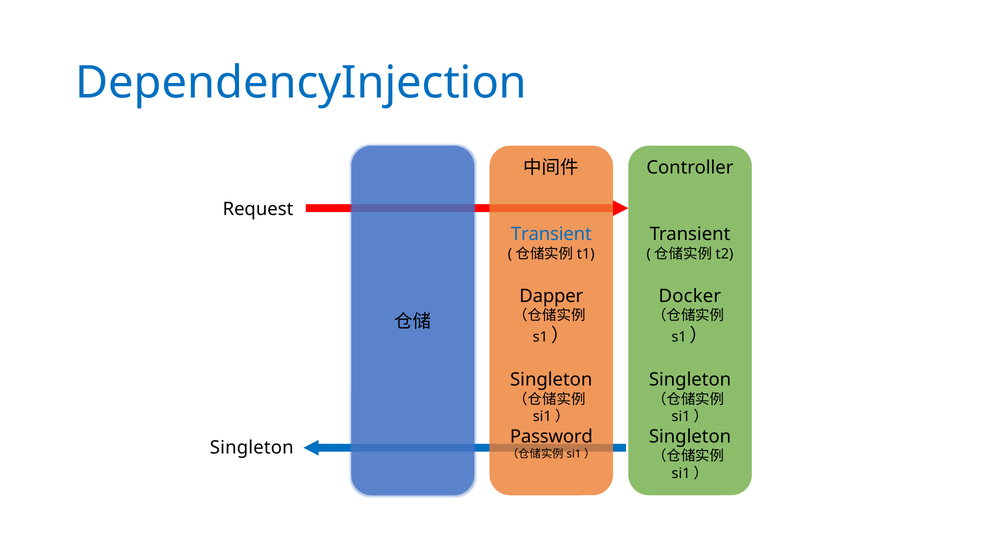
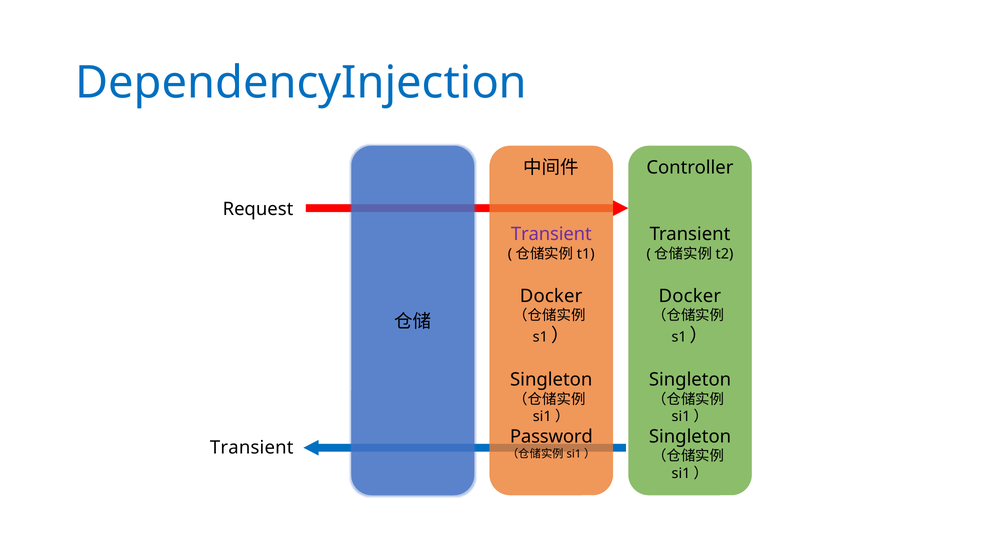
Transient colour: blue -> purple (551, 235)
Dapper: Dapper -> Docker (551, 296)
Singleton: Singleton -> Transient (252, 448)
